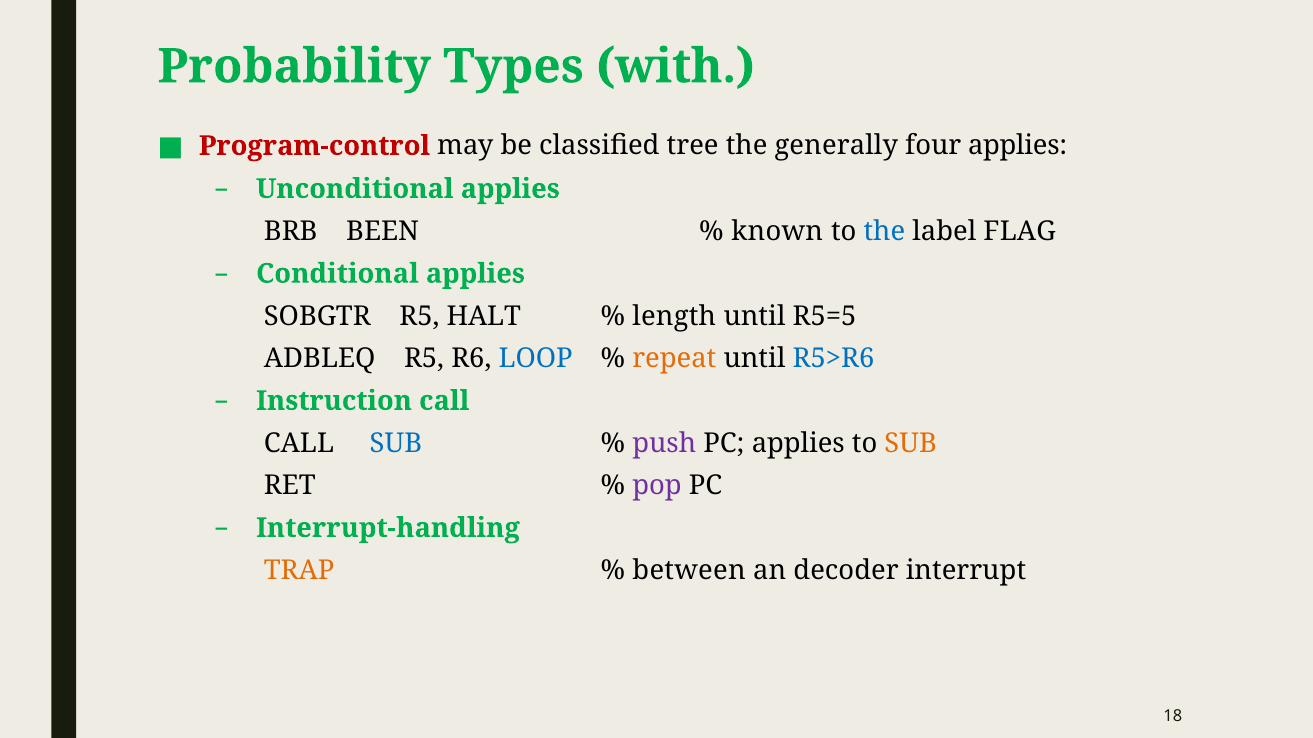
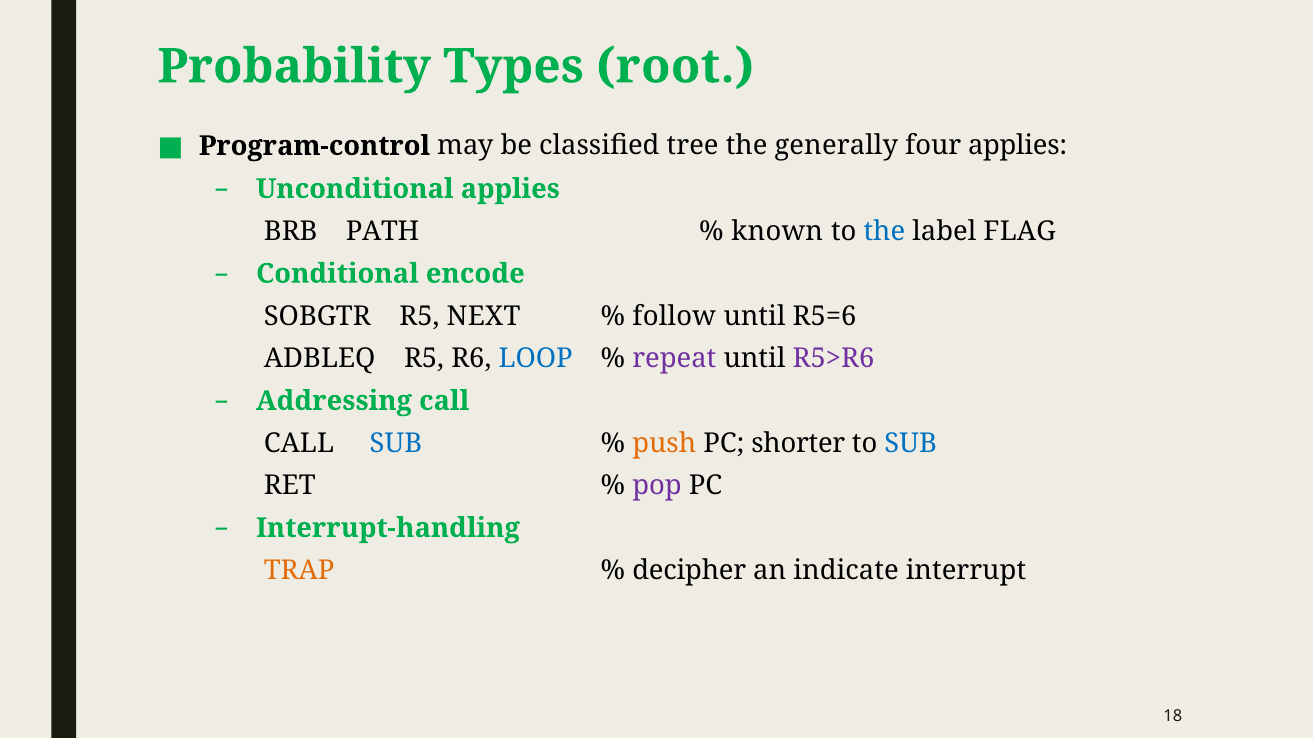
with: with -> root (675, 67)
Program-control colour: red -> black (315, 146)
BEEN: BEEN -> PATH (383, 231)
Conditional applies: applies -> encode (475, 274)
HALT: HALT -> NEXT (484, 316)
length: length -> follow (674, 316)
R5=5: R5=5 -> R5=6 (825, 316)
repeat colour: orange -> purple (674, 359)
R5>R6 colour: blue -> purple (834, 359)
Instruction: Instruction -> Addressing (334, 401)
push colour: purple -> orange (664, 444)
PC applies: applies -> shorter (798, 444)
SUB colour: orange -> blue (911, 444)
between: between -> decipher (689, 571)
decoder: decoder -> indicate (846, 571)
